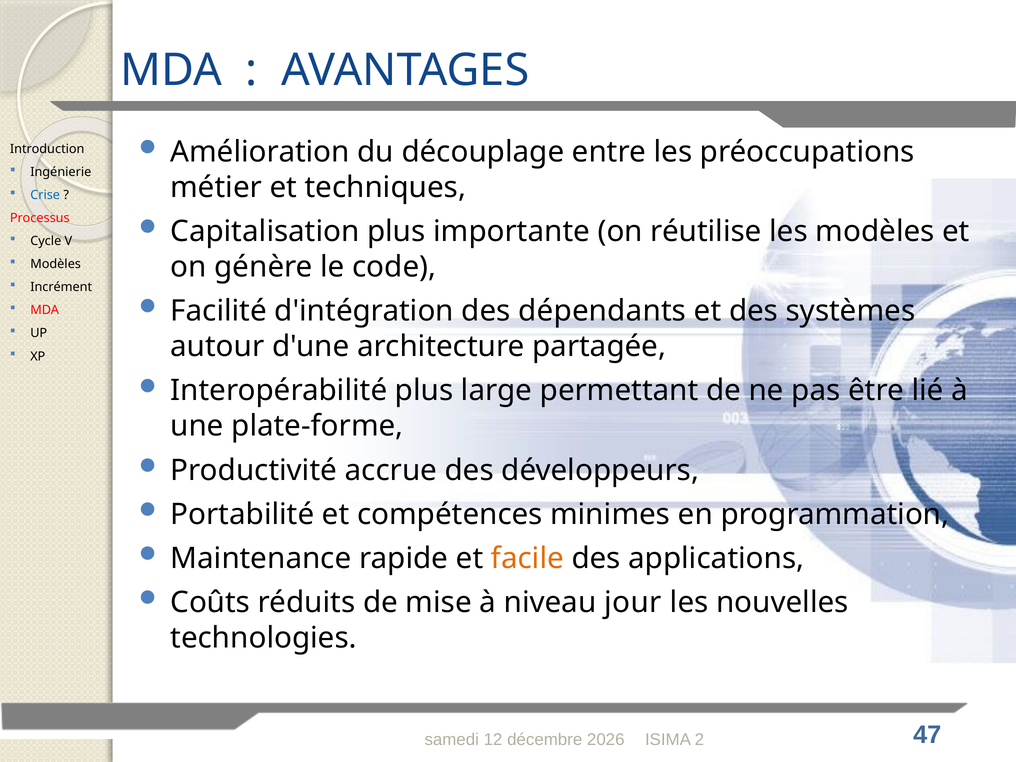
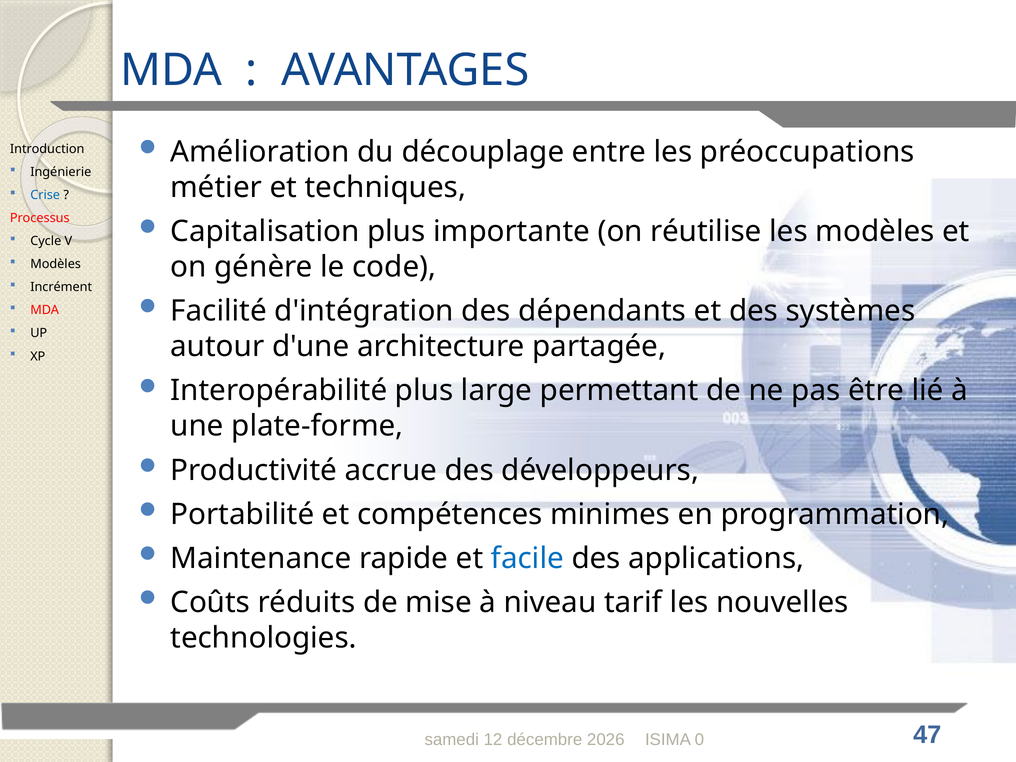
facile colour: orange -> blue (527, 558)
jour: jour -> tarif (633, 602)
2: 2 -> 0 (699, 739)
